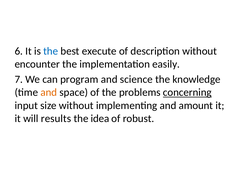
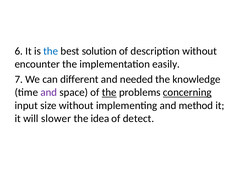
execute: execute -> solution (99, 51)
program: program -> different (79, 79)
science: science -> needed (136, 79)
and colour: orange -> purple (49, 92)
the underline: none -> present (109, 92)
amount: amount -> method (196, 105)
results: results -> slower (56, 118)
robust: robust -> detect (139, 118)
